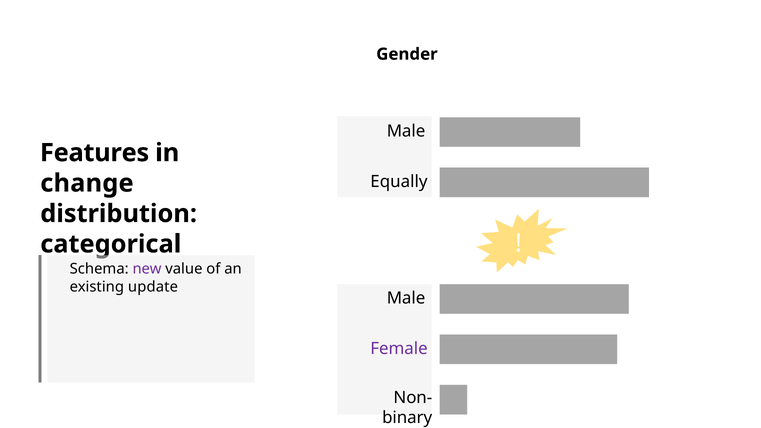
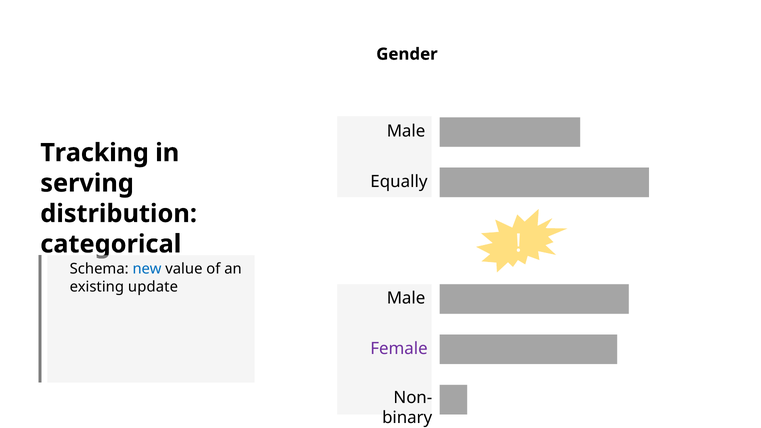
Features: Features -> Tracking (95, 153)
change: change -> serving (87, 183)
new colour: purple -> blue (147, 269)
